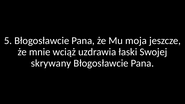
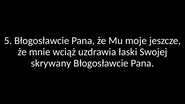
moja: moja -> moje (136, 41)
